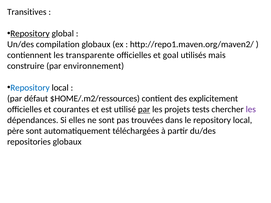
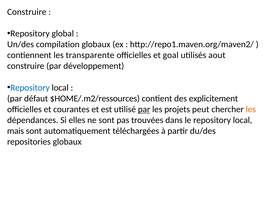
Transitives: Transitives -> Construire (27, 12)
Repository underline: present -> none (30, 34)
mais: mais -> aout (217, 55)
environnement: environnement -> développement (94, 66)
tests: tests -> peut (201, 109)
les colour: purple -> orange (251, 109)
père: père -> mais (16, 131)
